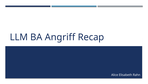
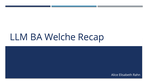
Angriff: Angriff -> Welche (60, 37)
